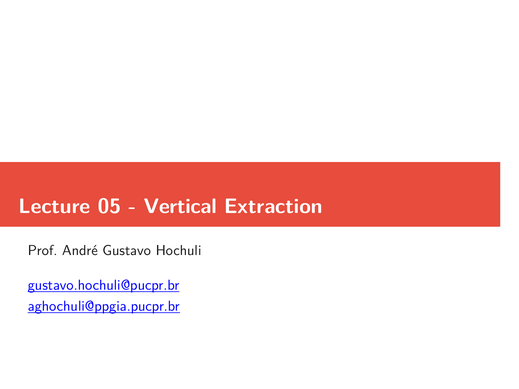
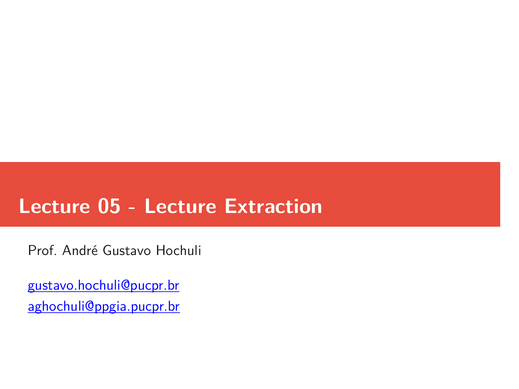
Vertical: Vertical -> Lecture (180, 206)
